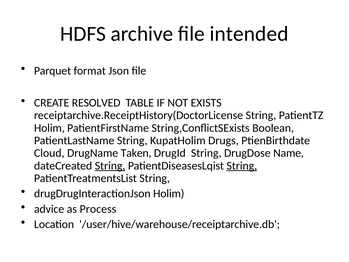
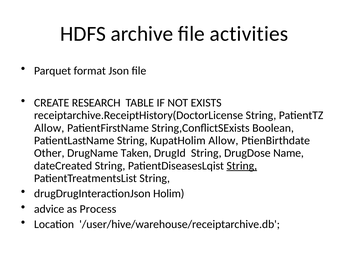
intended: intended -> activities (249, 34)
RESOLVED: RESOLVED -> RESEARCH (96, 103)
Holim: Holim -> Allow (49, 128)
KupatHolim Drugs: Drugs -> Allow (223, 140)
Cloud: Cloud -> Other (49, 153)
String underline: present -> none (110, 166)
